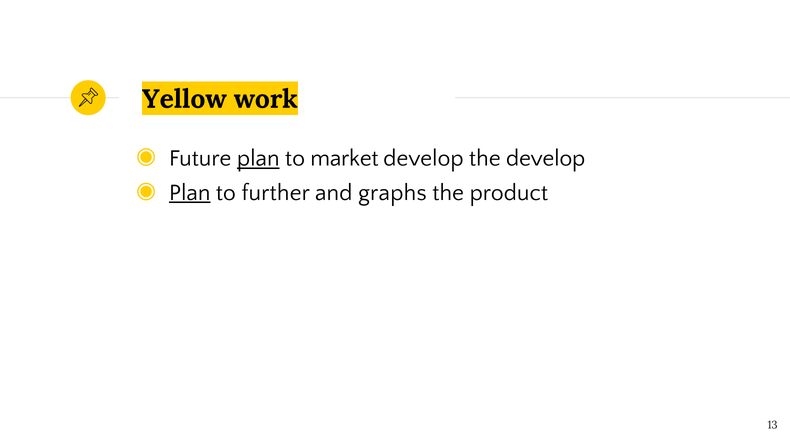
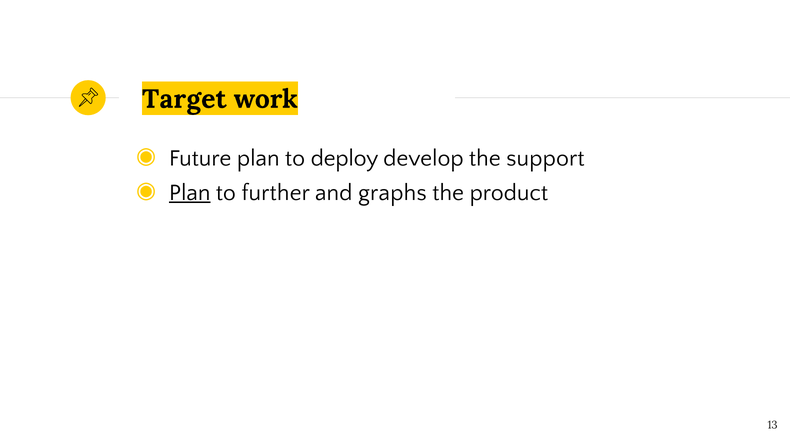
Yellow: Yellow -> Target (184, 99)
plan underline: present -> none (258, 158)
market: market -> deploy (345, 158)
the develop: develop -> support (545, 158)
